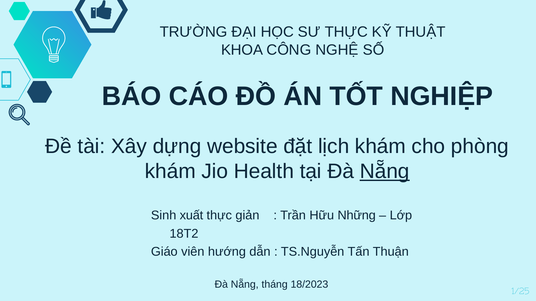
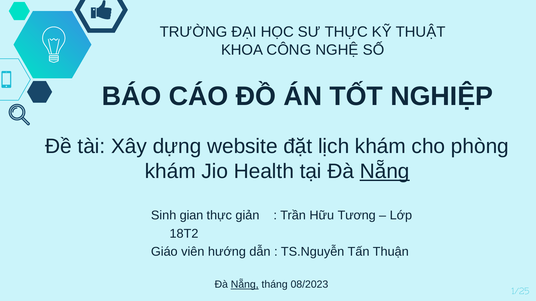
xuất: xuất -> gian (191, 216)
Những: Những -> Tương (357, 216)
Nẵng underline: none -> present (245, 285)
18/2023: 18/2023 -> 08/2023 (309, 285)
